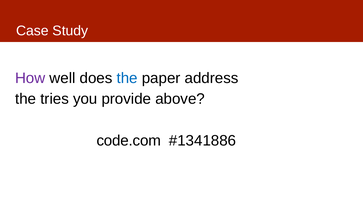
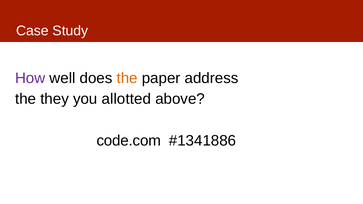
the colour: blue -> orange (127, 78)
tries: tries -> they (55, 99)
provide: provide -> allotted (126, 99)
